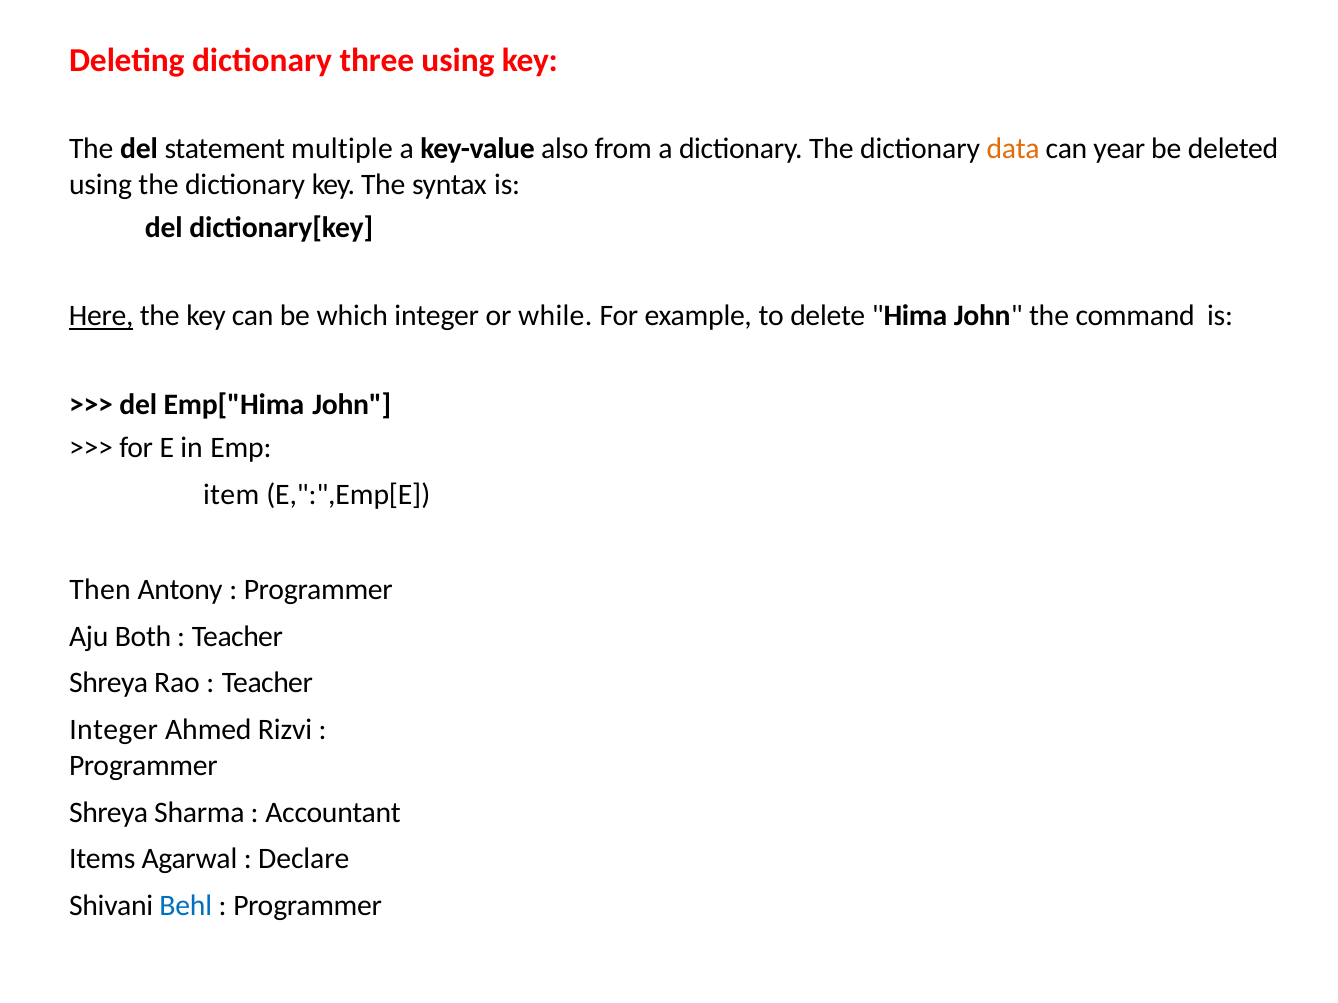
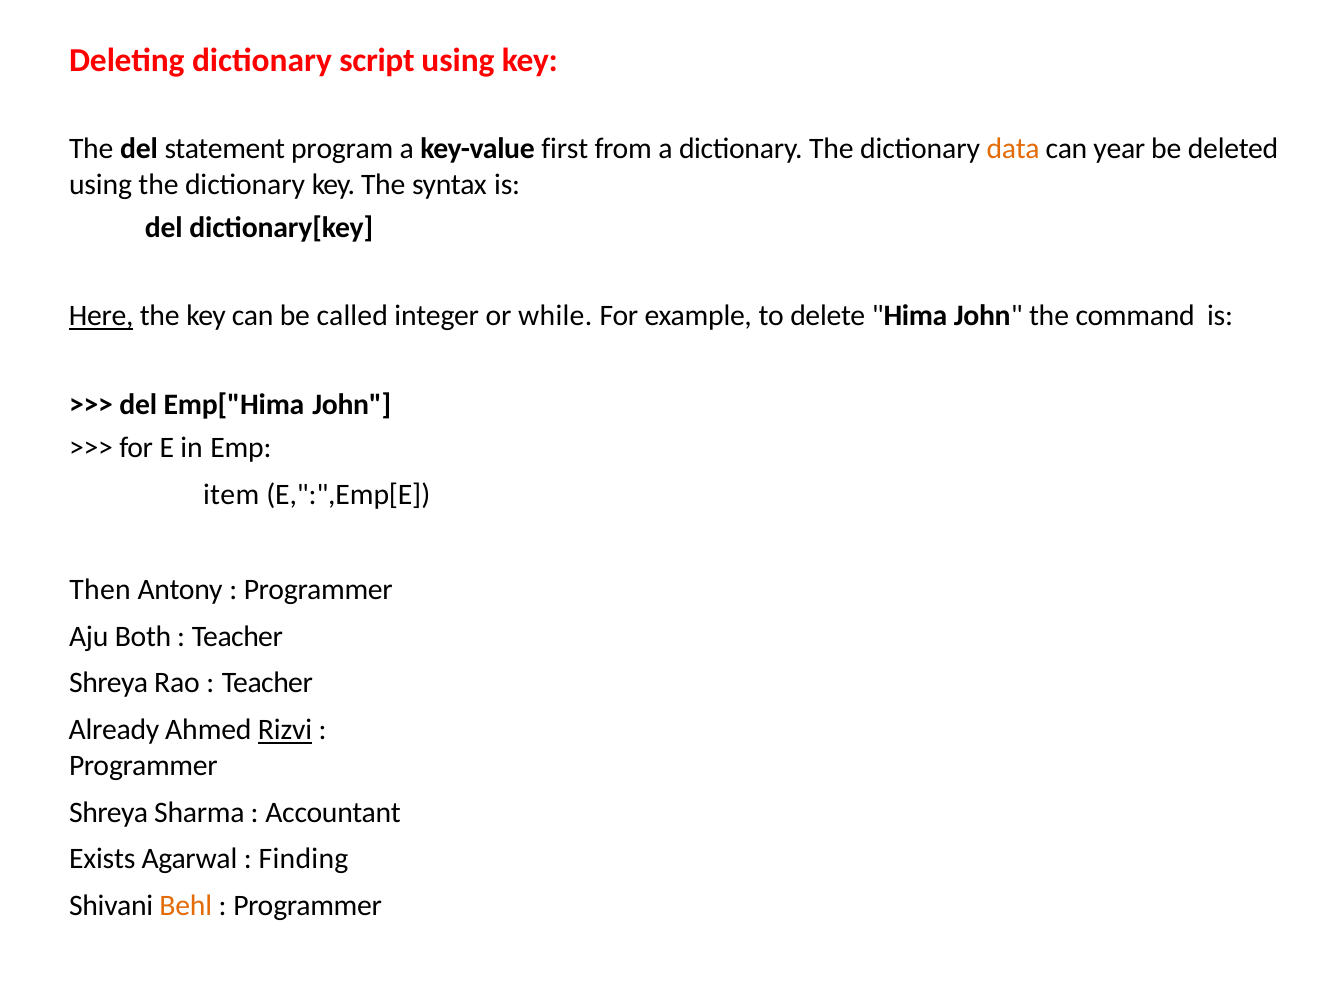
three: three -> script (377, 60)
multiple: multiple -> program (342, 149)
also: also -> first (565, 149)
which: which -> called (352, 316)
Integer: Integer -> Already (114, 730)
Rizvi underline: none -> present (285, 730)
Items: Items -> Exists (102, 859)
Declare: Declare -> Finding (304, 859)
Behl colour: blue -> orange (186, 906)
